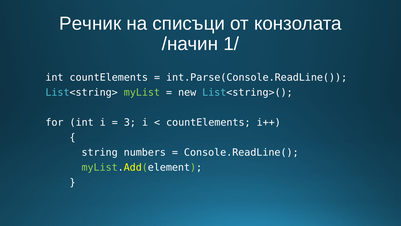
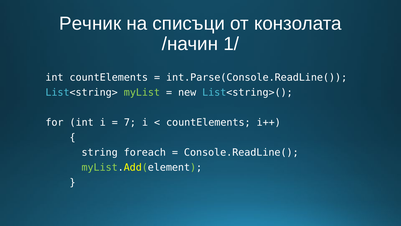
3: 3 -> 7 (130, 122)
numbers: numbers -> foreach (145, 152)
